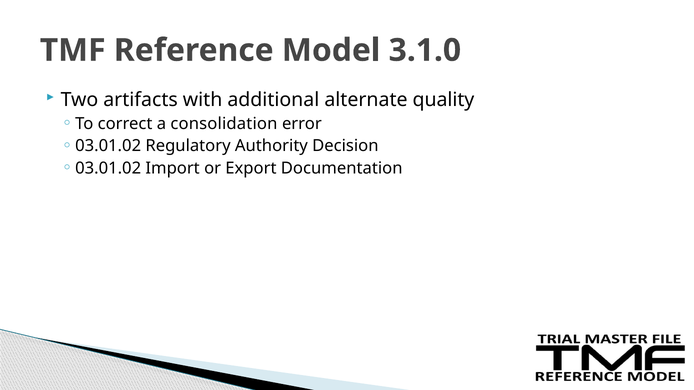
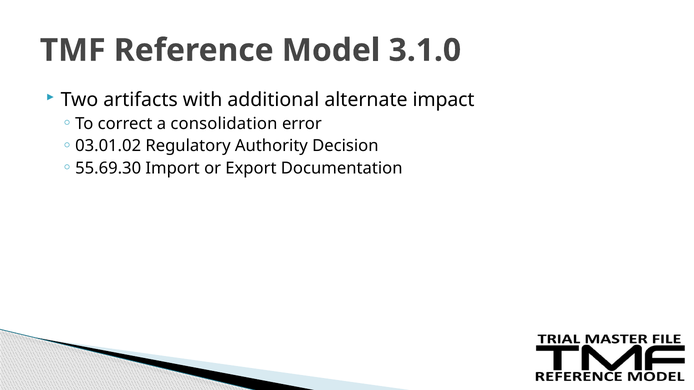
quality: quality -> impact (444, 100)
03.01.02: 03.01.02 -> 55.69.30 (108, 168)
